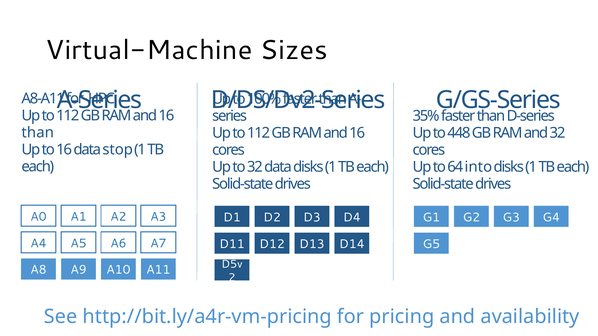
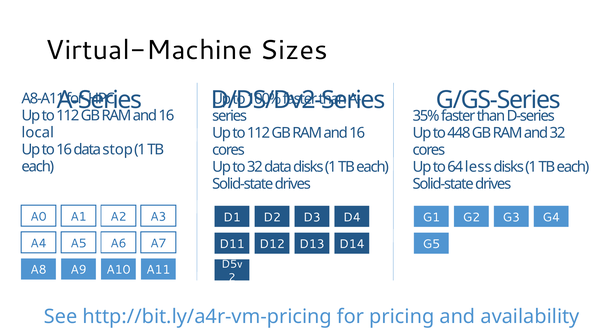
than: than -> local (38, 133)
into: into -> less (478, 167)
